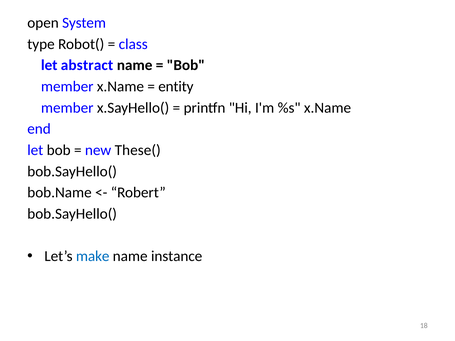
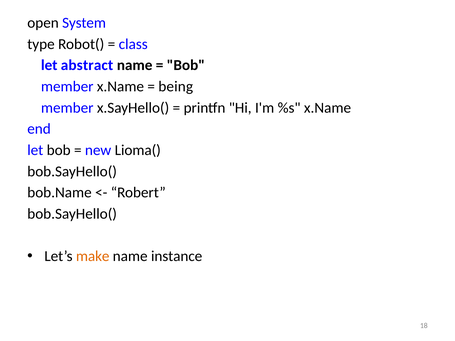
entity: entity -> being (176, 87)
These(: These( -> Lioma( (138, 150)
make colour: blue -> orange (93, 256)
